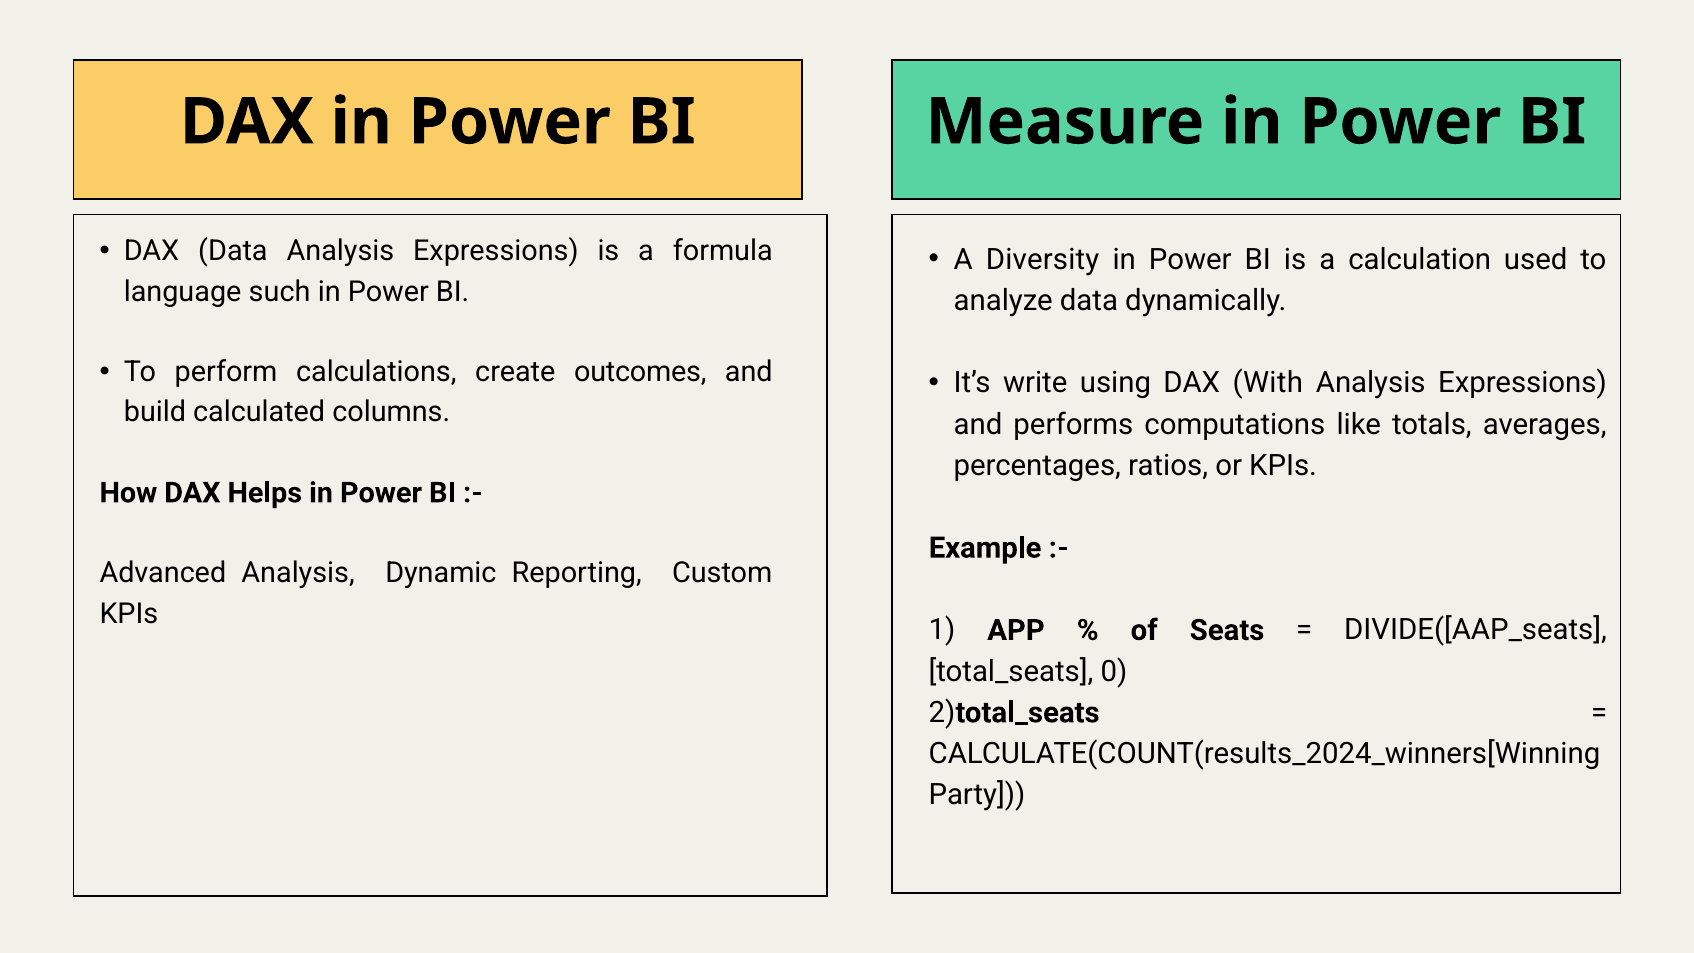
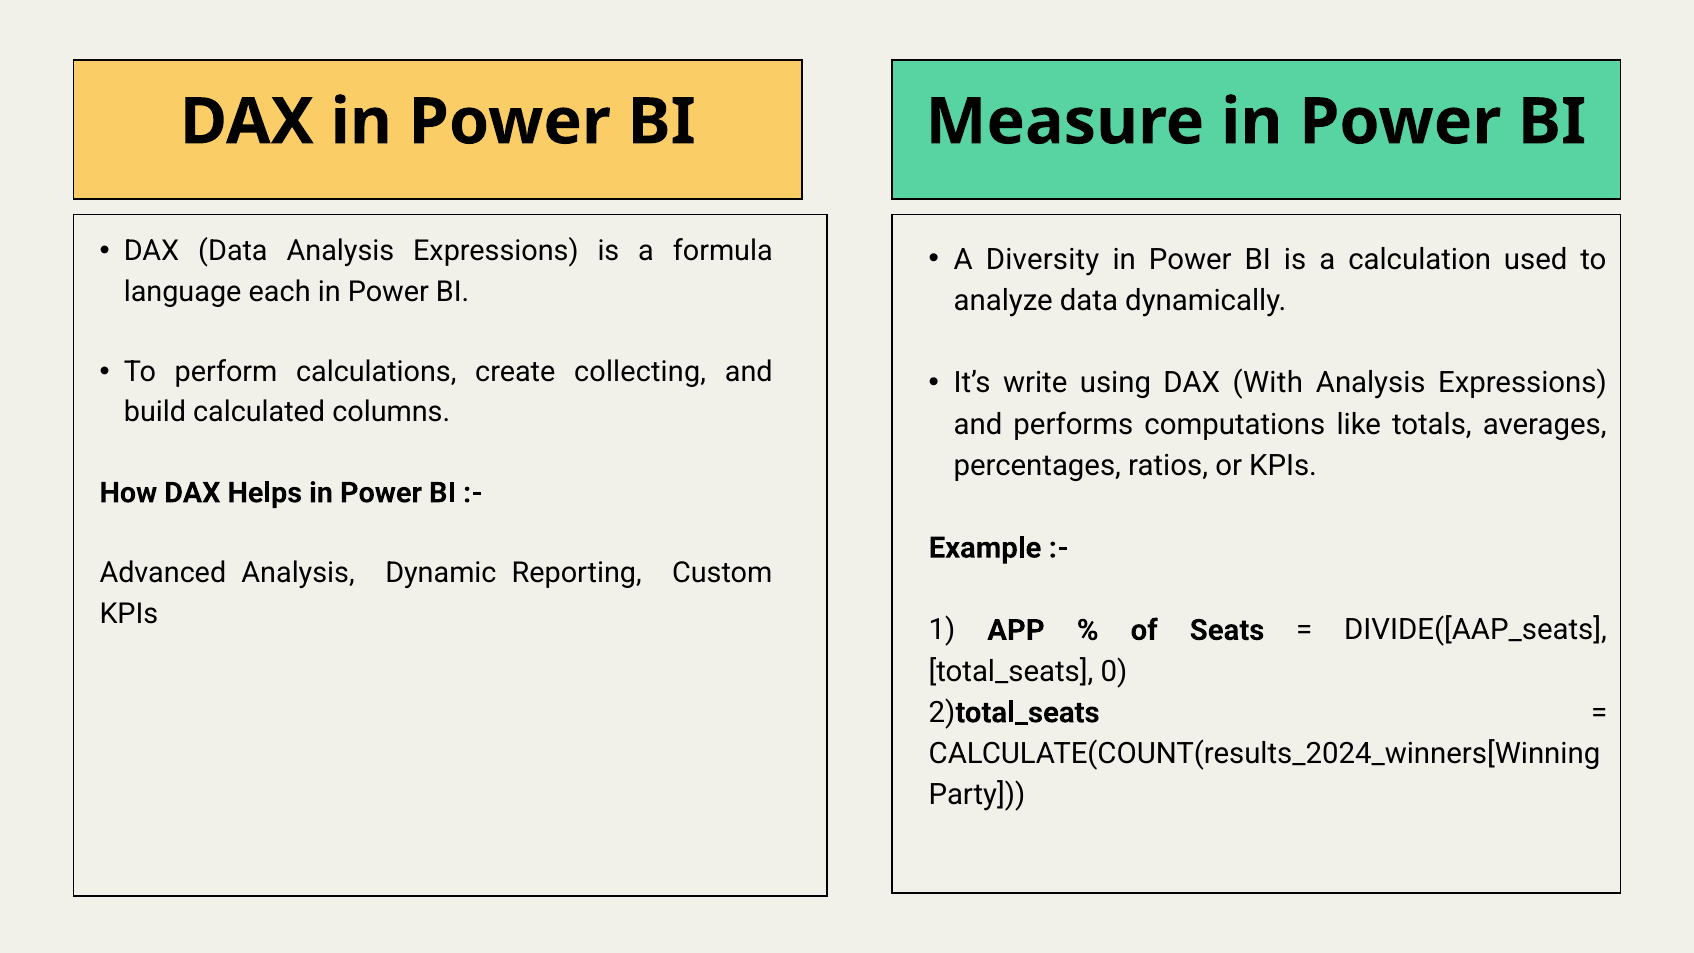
such: such -> each (280, 292)
outcomes: outcomes -> collecting (640, 372)
